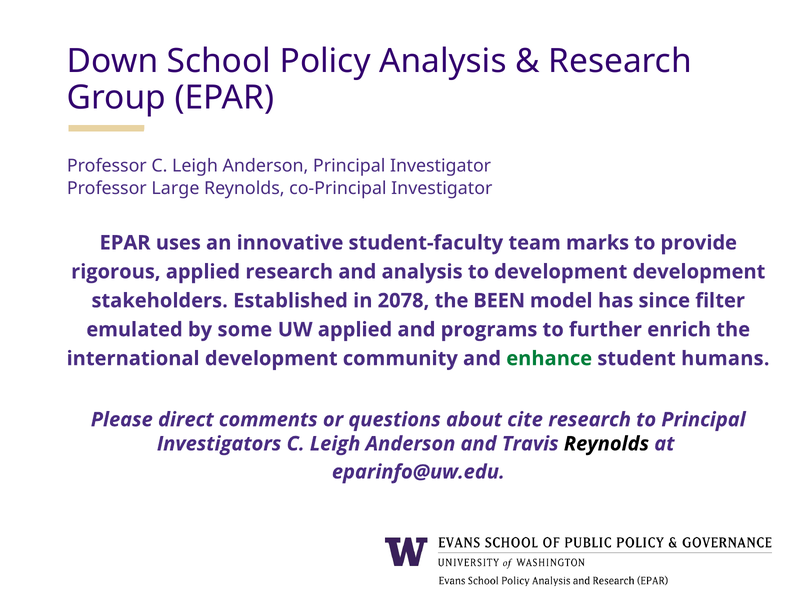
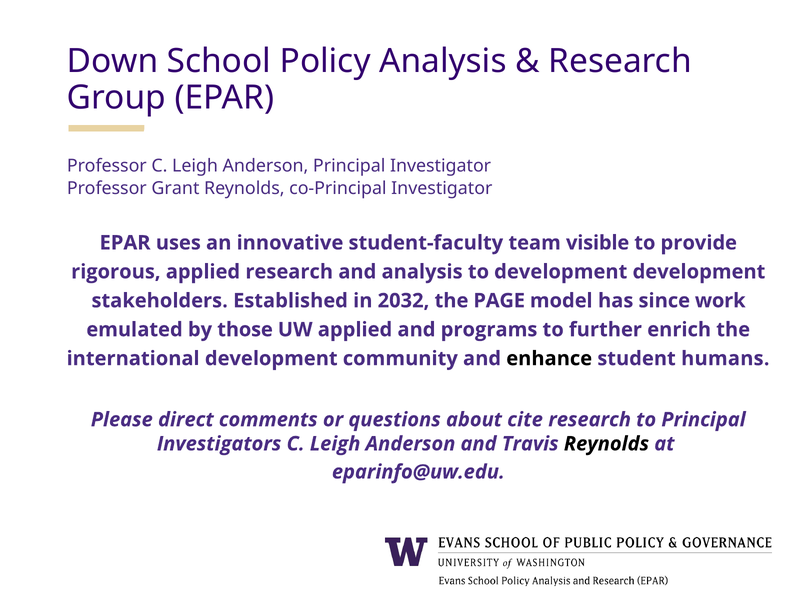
Large: Large -> Grant (175, 188)
marks: marks -> visible (598, 243)
2078: 2078 -> 2032 (403, 301)
BEEN: BEEN -> PAGE (499, 301)
filter: filter -> work (720, 301)
some: some -> those (245, 330)
enhance colour: green -> black (549, 359)
